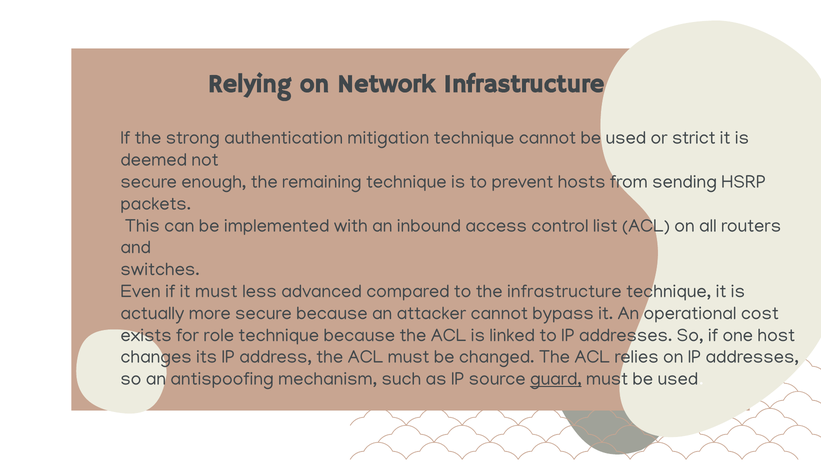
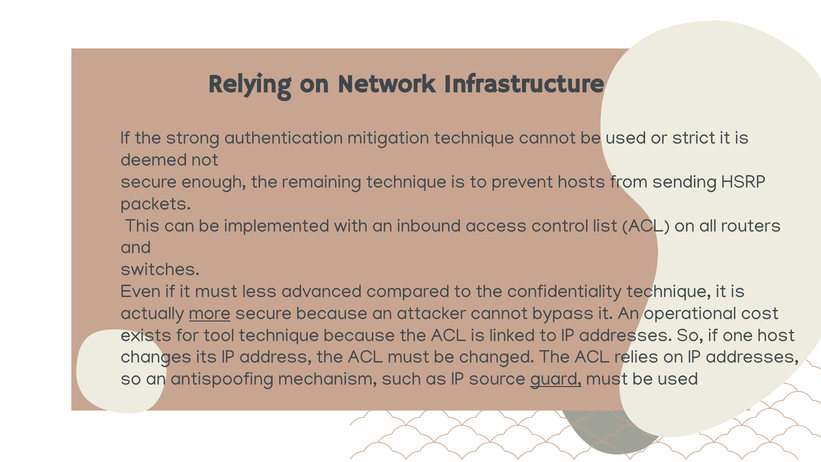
the infrastructure: infrastructure -> confidentiality (564, 291)
more underline: none -> present (210, 313)
role: role -> tool (219, 335)
